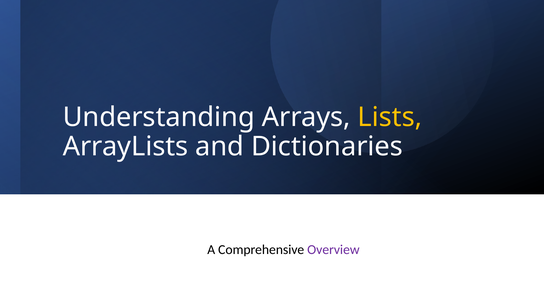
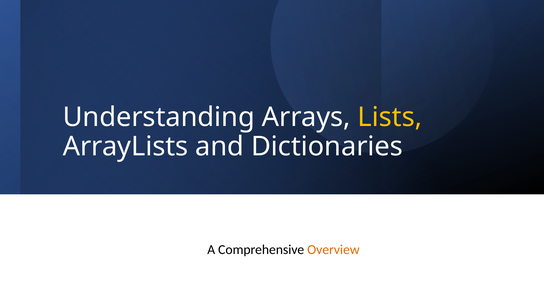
Overview colour: purple -> orange (333, 250)
